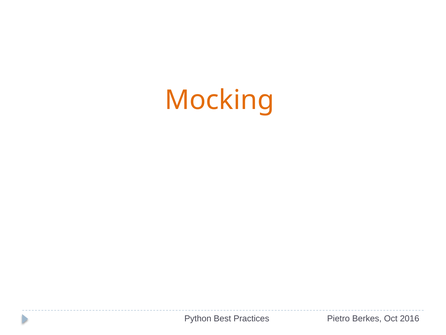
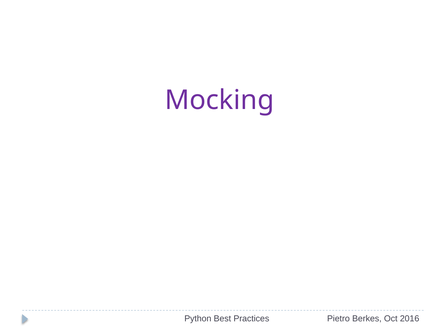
Mocking colour: orange -> purple (219, 100)
